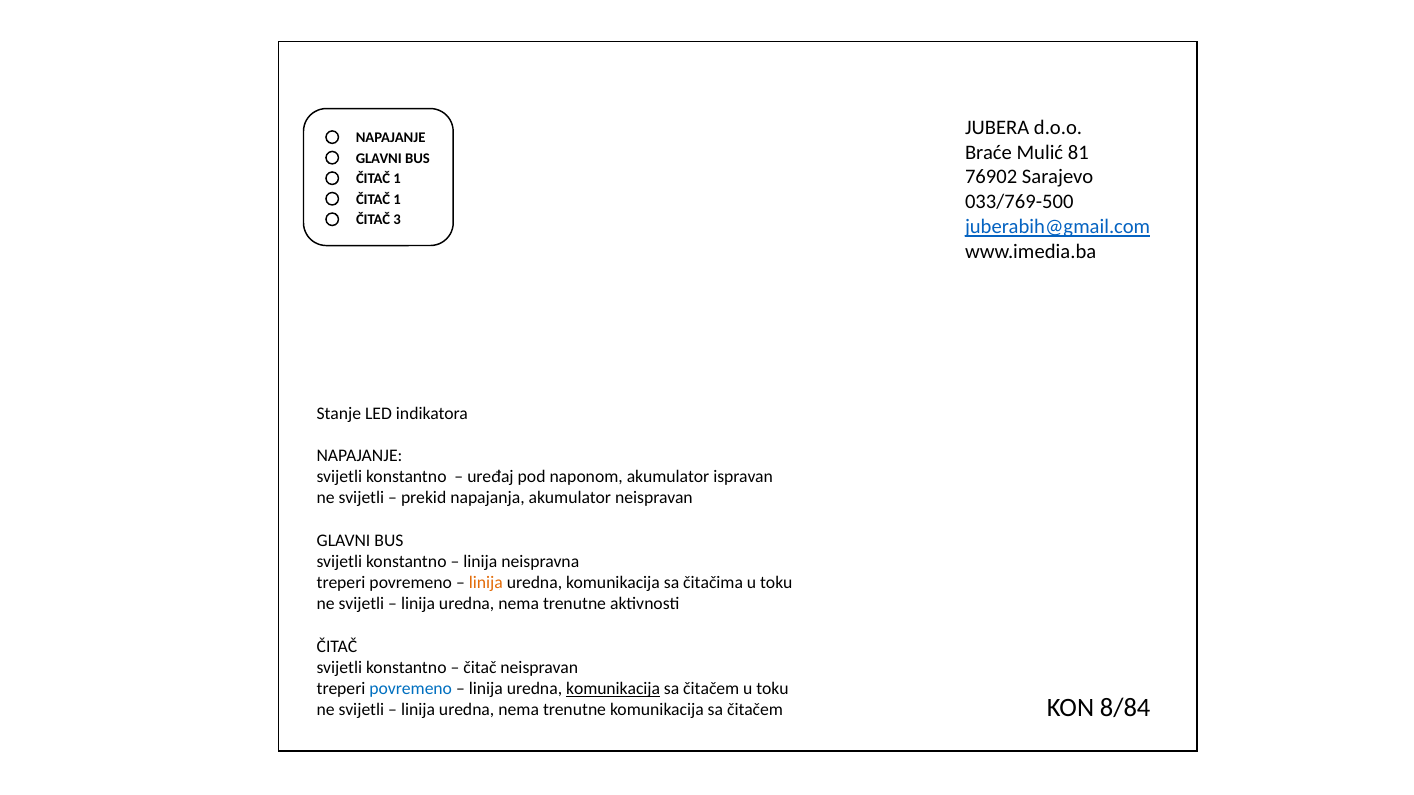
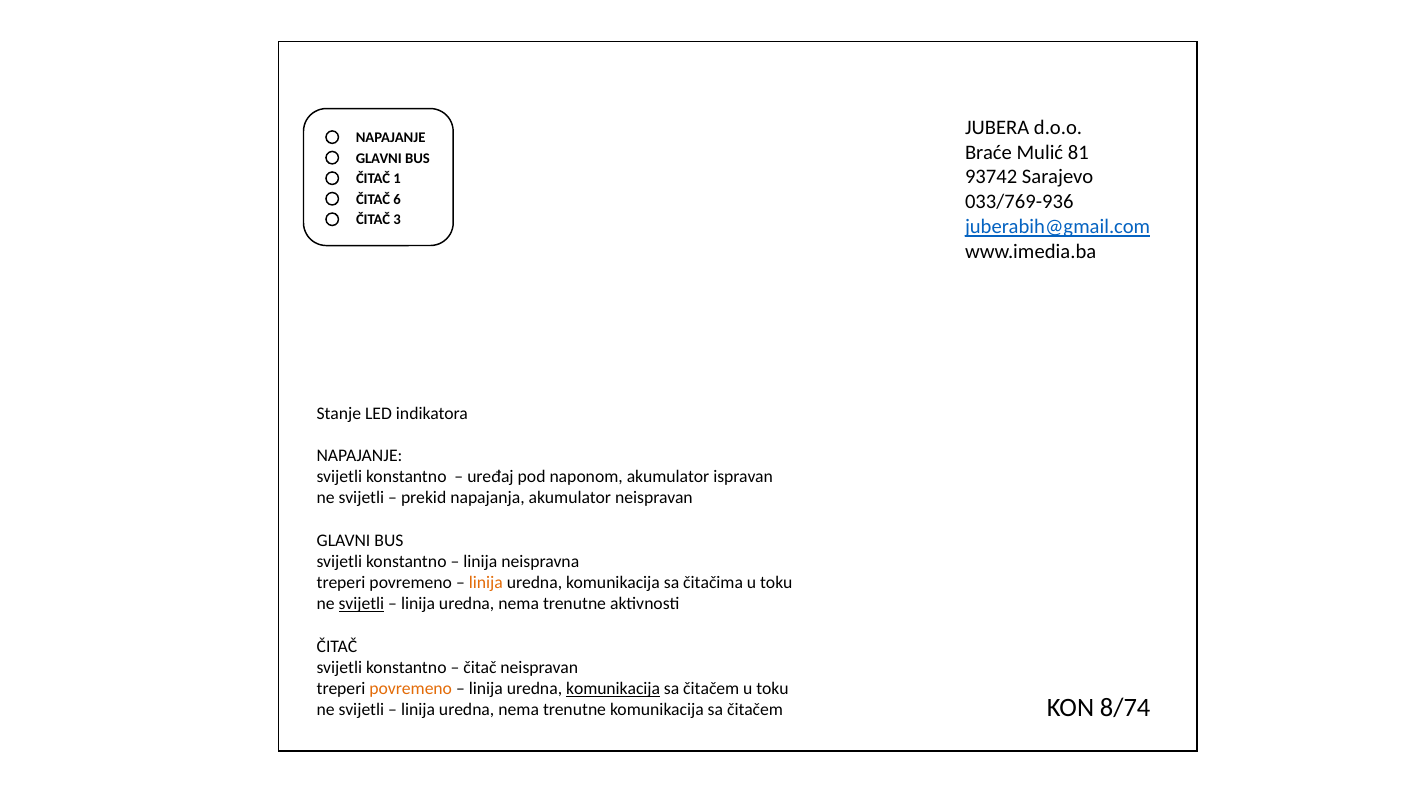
76902: 76902 -> 93742 (991, 177)
033/769-500: 033/769-500 -> 033/769-936 (1019, 202)
1: 1 -> 6 (397, 200)
svijetli underline: none -> present (361, 604)
povremeno colour: blue -> orange (411, 689)
8/84: 8/84 -> 8/74 (1125, 709)
